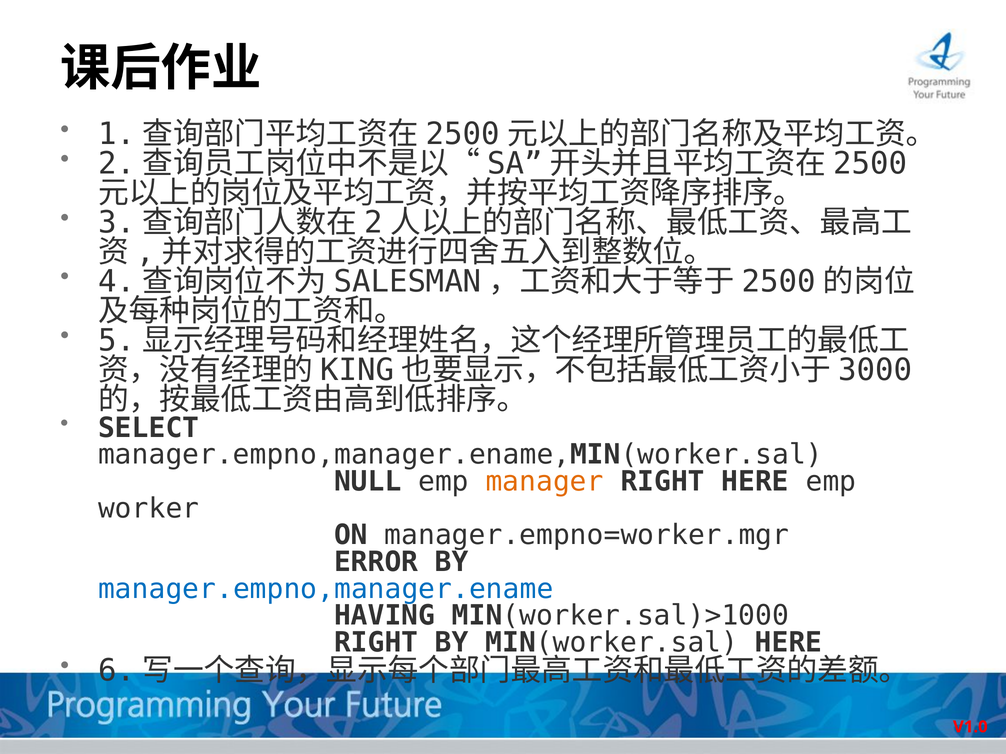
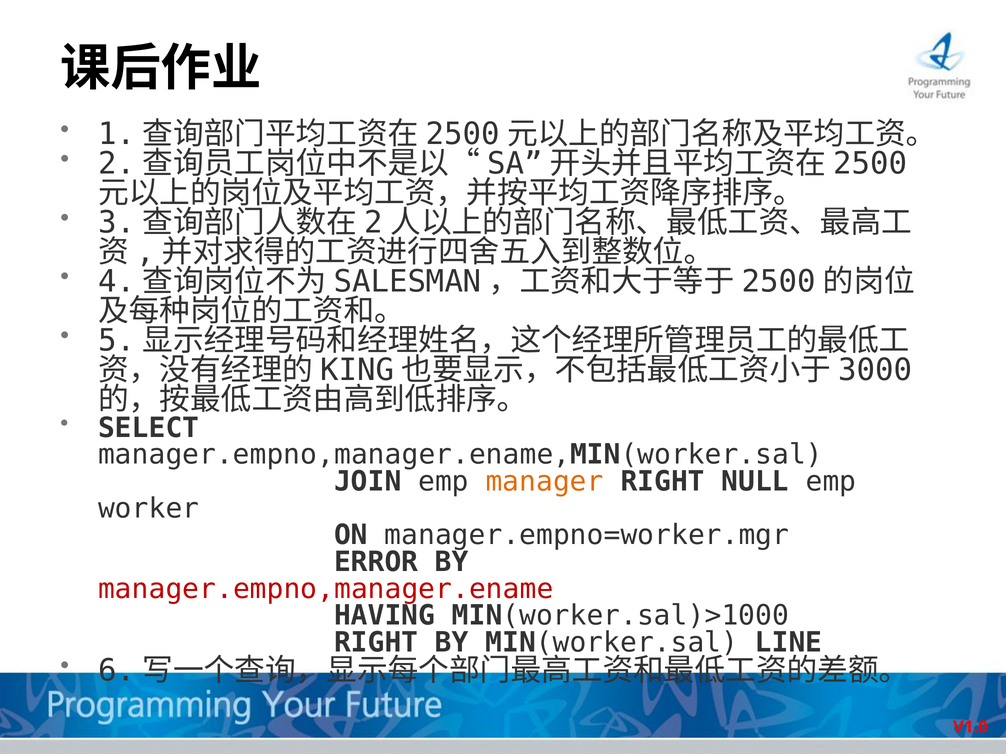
NULL: NULL -> JOIN (368, 482)
RIGHT HERE: HERE -> NULL (755, 482)
manager.empno,manager.ename colour: blue -> red (326, 589)
MIN(worker.sal HERE: HERE -> LINE (789, 643)
